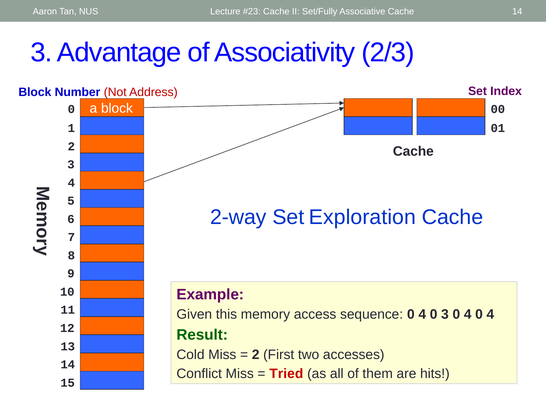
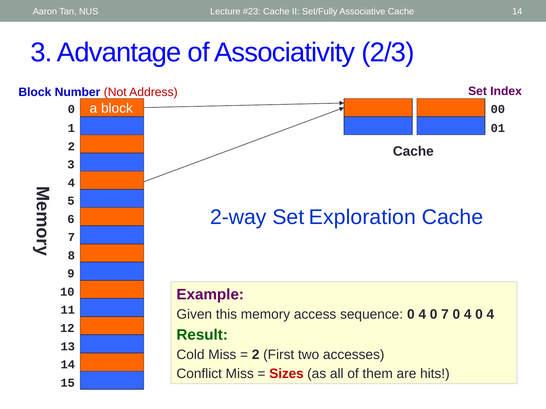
0 3: 3 -> 7 (445, 315)
Tried: Tried -> Sizes (286, 374)
